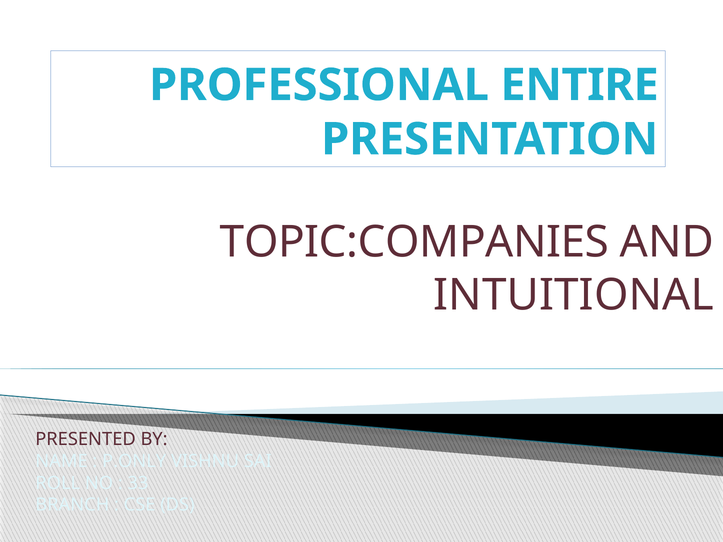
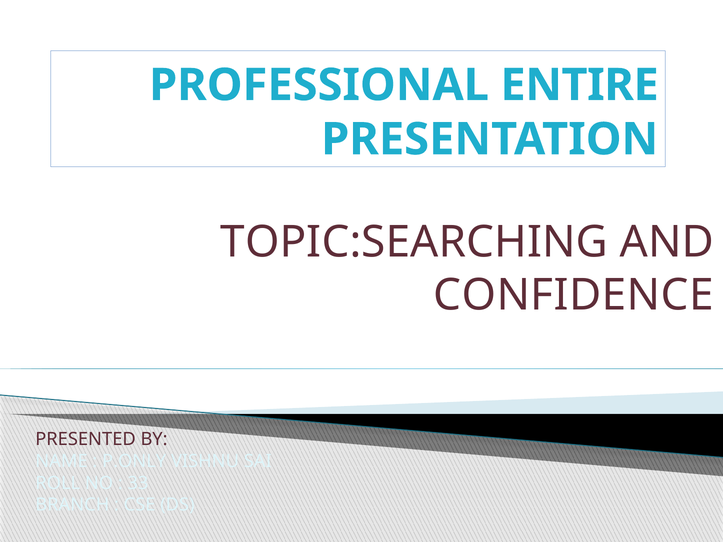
TOPIC:COMPANIES: TOPIC:COMPANIES -> TOPIC:SEARCHING (414, 242)
INTUITIONAL: INTUITIONAL -> CONFIDENCE (573, 295)
